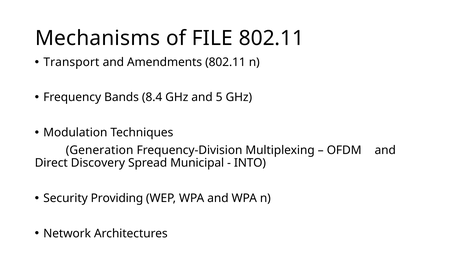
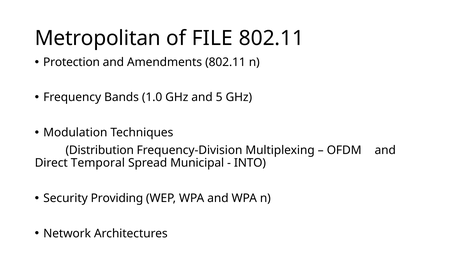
Mechanisms: Mechanisms -> Metropolitan (98, 38)
Transport: Transport -> Protection (72, 62)
8.4: 8.4 -> 1.0 (152, 97)
Generation: Generation -> Distribution (100, 150)
Discovery: Discovery -> Temporal (98, 163)
